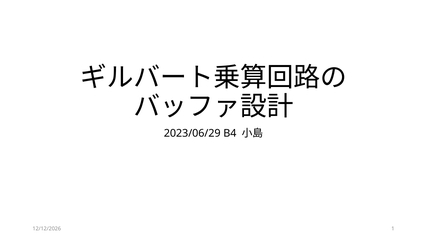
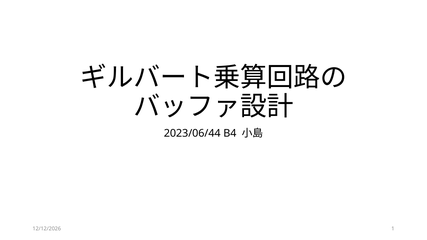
2023/06/29: 2023/06/29 -> 2023/06/44 (192, 133)
